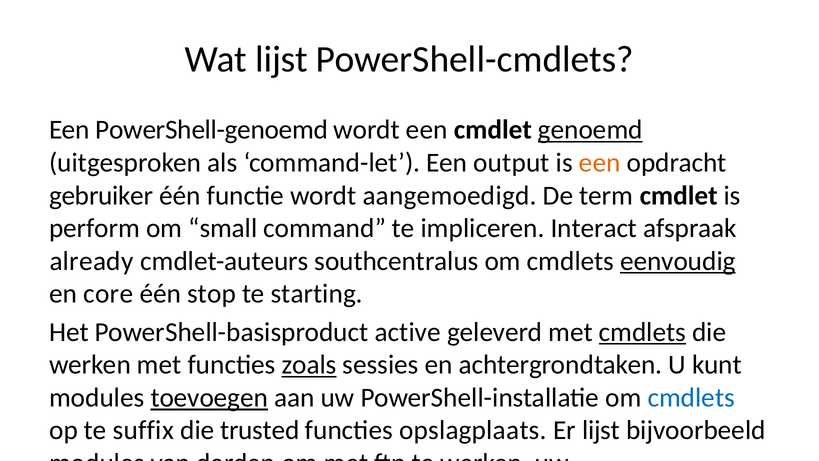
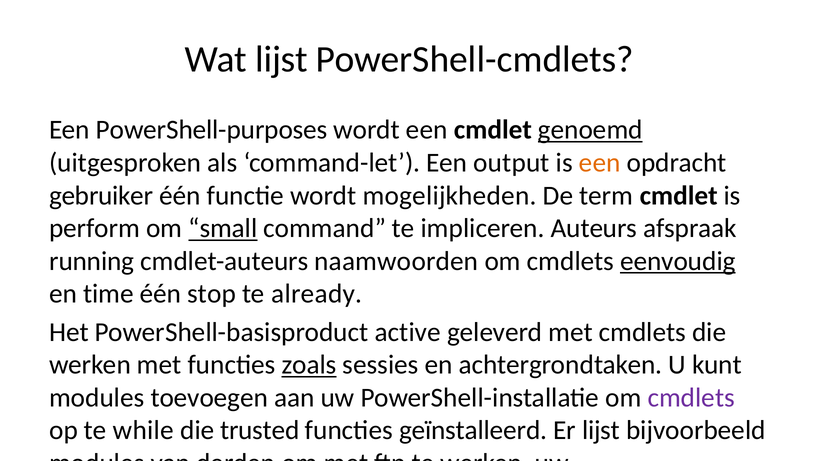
PowerShell-genoemd: PowerShell-genoemd -> PowerShell-purposes (212, 130)
aangemoedigd: aangemoedigd -> mogelijkheden (450, 195)
small underline: none -> present (223, 228)
impliceren Interact: Interact -> Auteurs (594, 228)
already: already -> running (92, 261)
cmdlet-auteurs southcentralus: southcentralus -> naamwoorden (396, 261)
core: core -> time (108, 294)
starting: starting -> already (317, 294)
cmdlets underline: present -> none (642, 332)
toevoegen underline: present -> none (209, 397)
cmdlets colour: blue -> purple (691, 397)
suffix: suffix -> while (143, 430)
opslagplaats: opslagplaats -> geïnstalleerd (473, 430)
